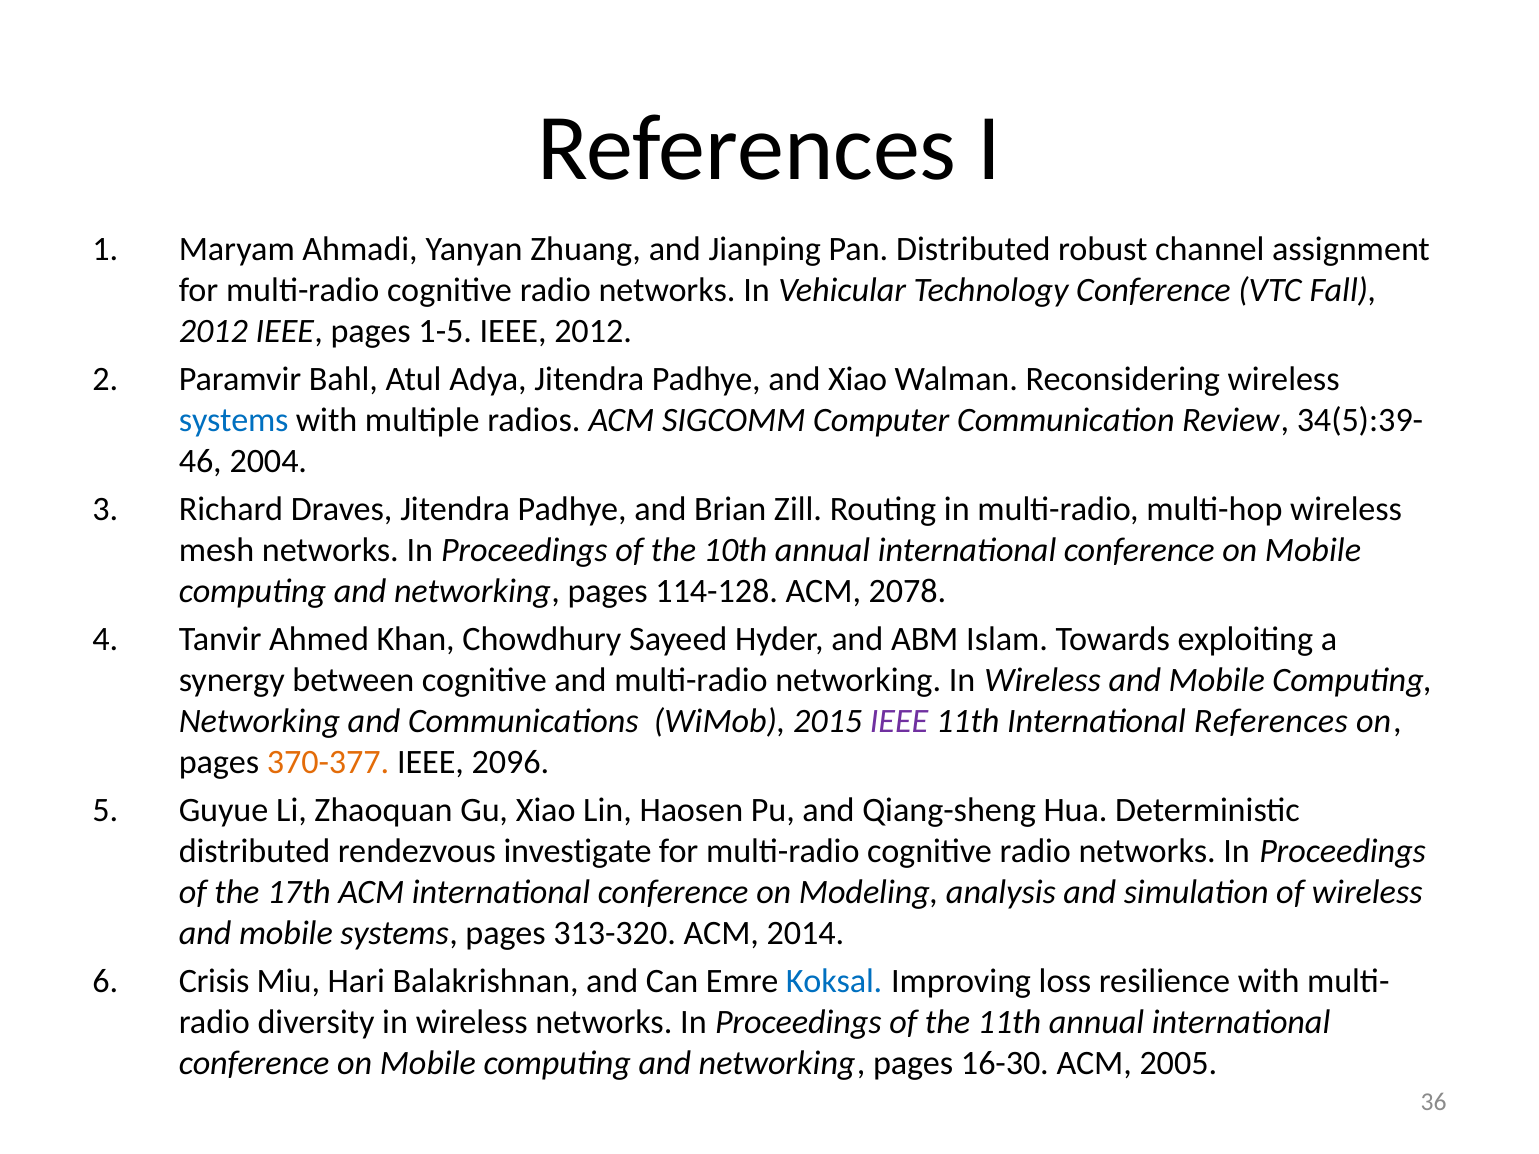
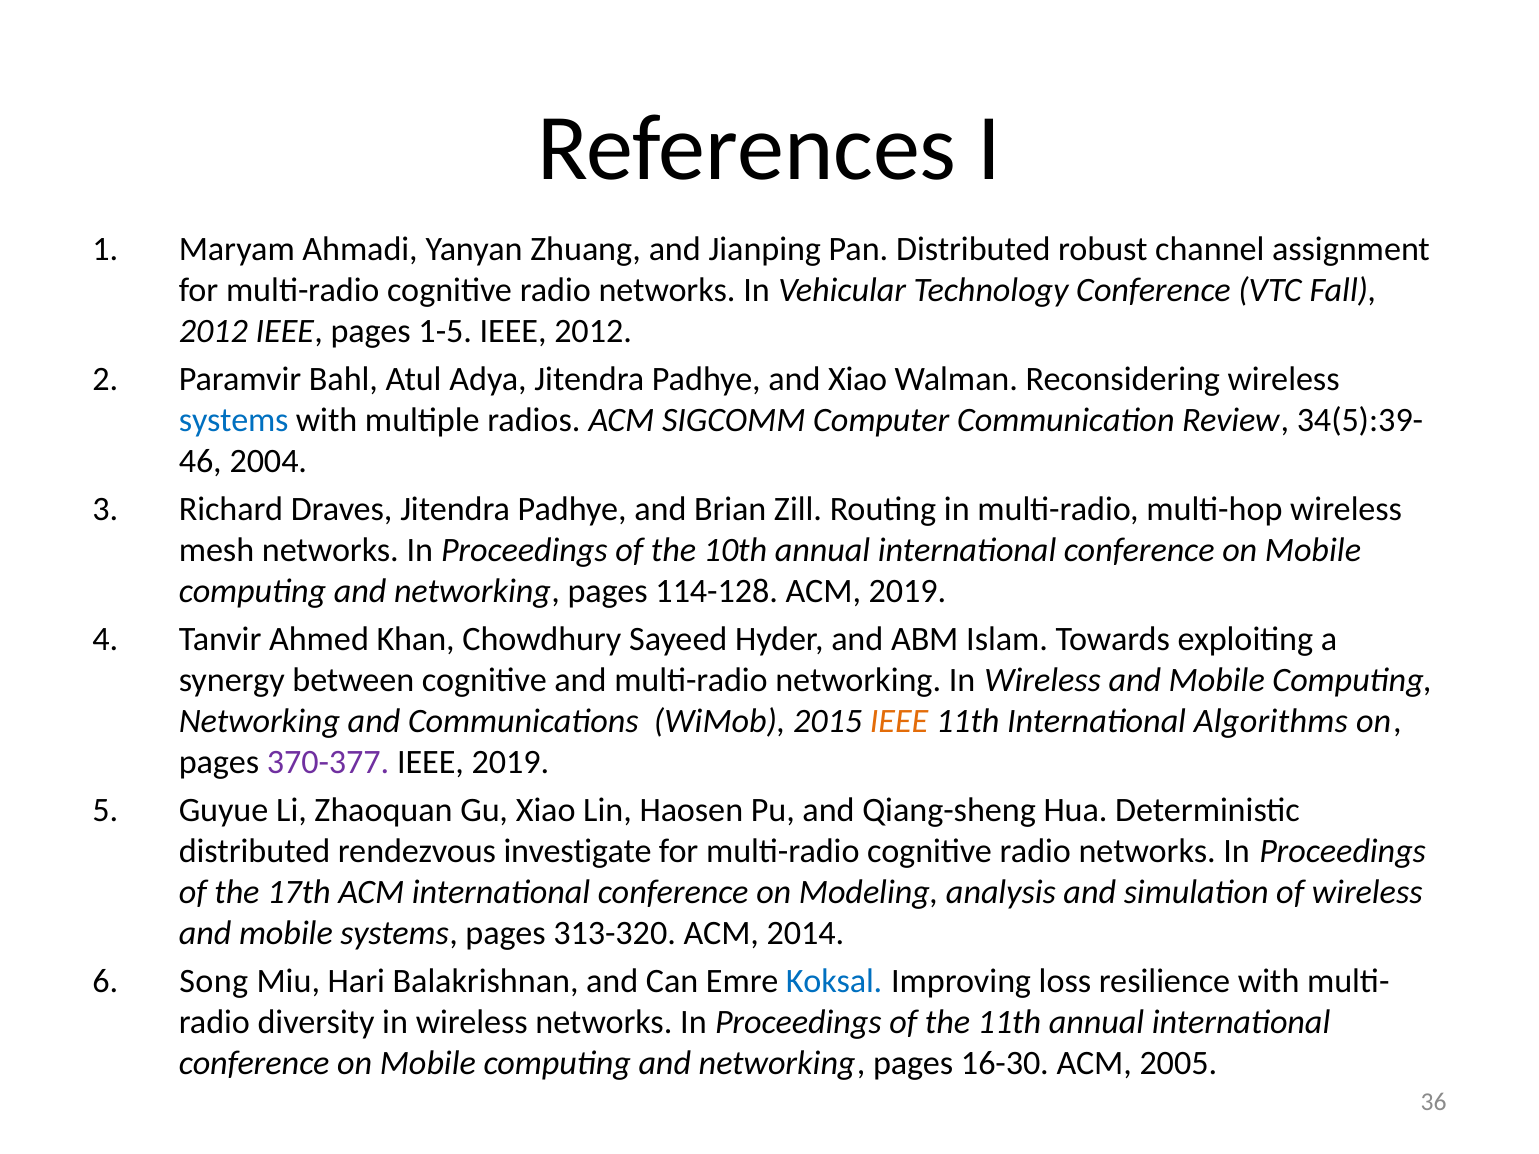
ACM 2078: 2078 -> 2019 (908, 591)
IEEE colour: purple -> orange (899, 721)
International References: References -> Algorithms (1271, 721)
370-377 colour: orange -> purple (328, 762)
IEEE 2096: 2096 -> 2019 (510, 762)
Crisis: Crisis -> Song (214, 981)
